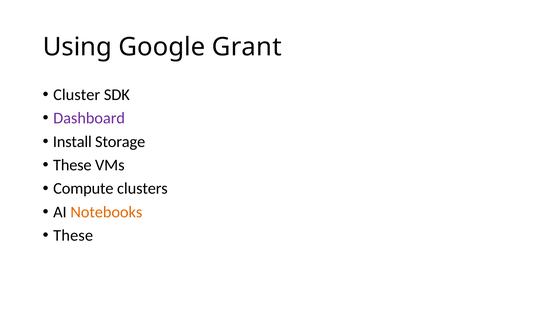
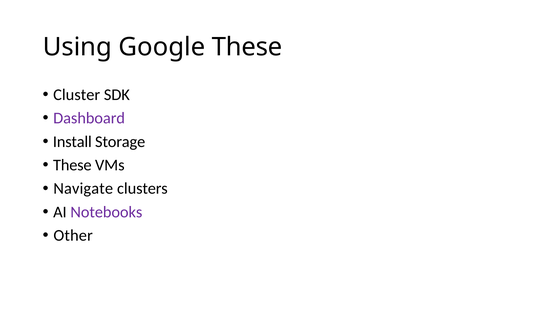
Google Grant: Grant -> These (247, 47)
Compute: Compute -> Navigate (83, 189)
Notebooks colour: orange -> purple (106, 212)
These: These -> Other (73, 236)
